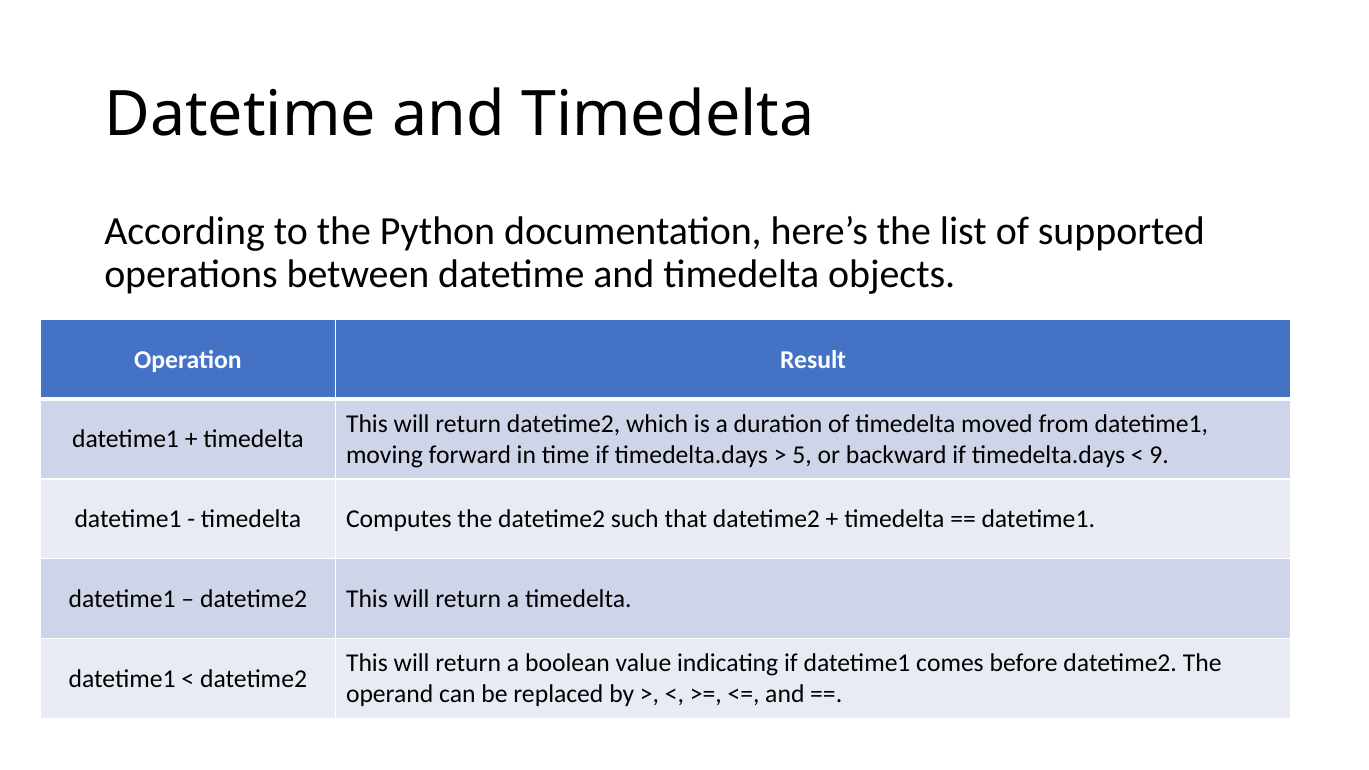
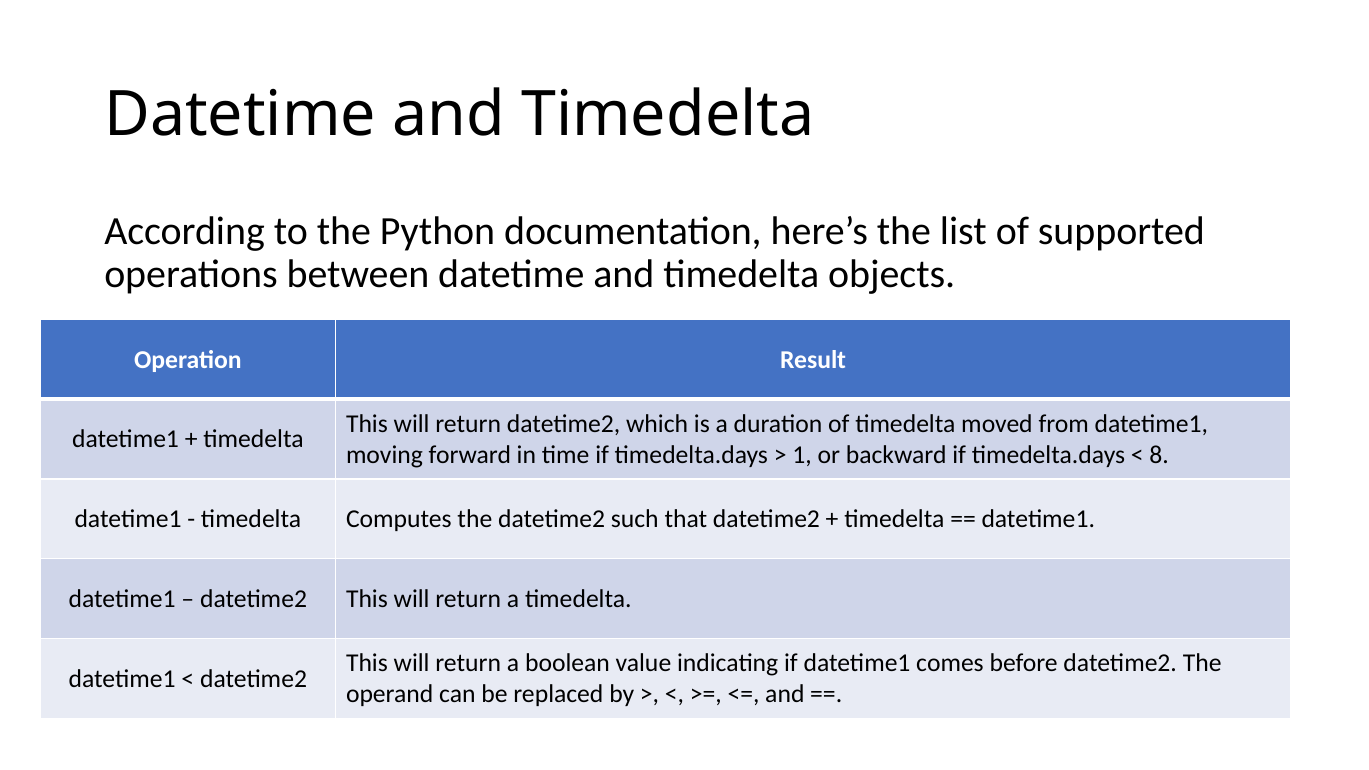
5: 5 -> 1 (802, 455)
9: 9 -> 8 (1159, 455)
